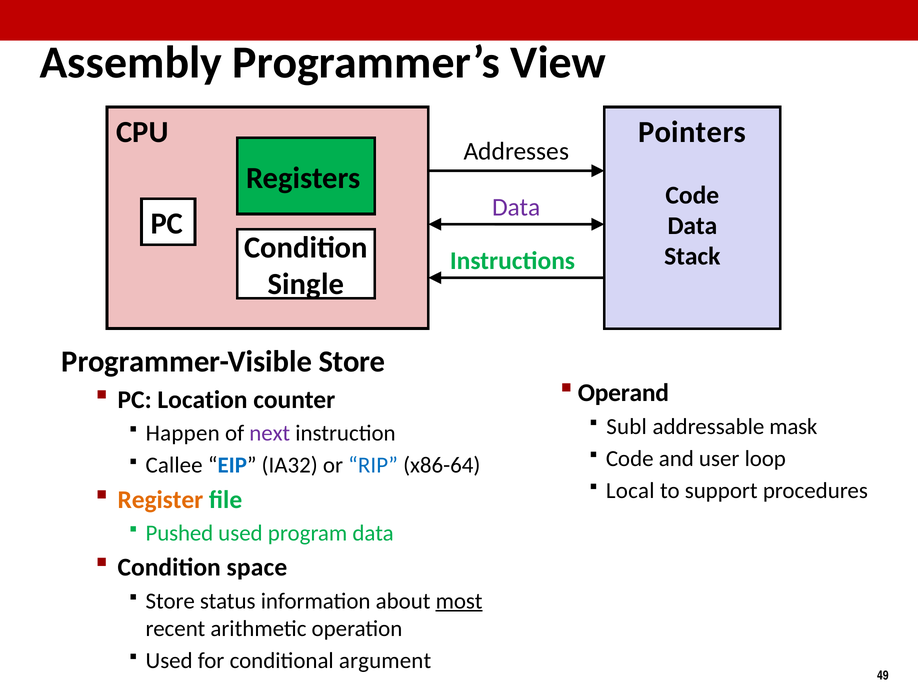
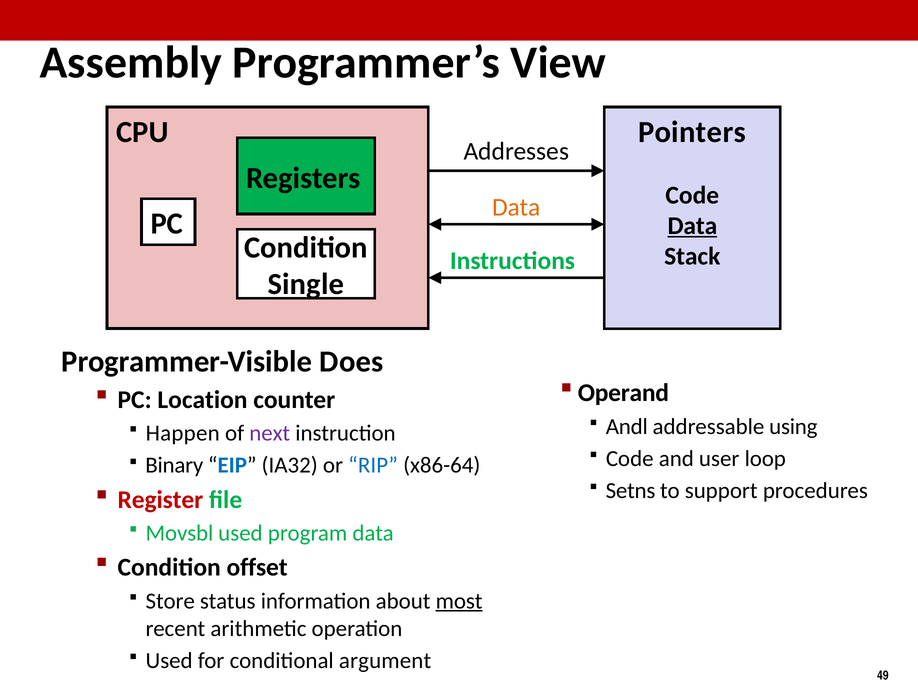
Data colour: purple -> orange (516, 208)
Data underline: none -> present (692, 226)
Programmer-Visible Store: Store -> Does (352, 362)
Subl: Subl -> Andl (627, 427)
mask: mask -> using (793, 427)
Callee: Callee -> Binary (174, 466)
Local: Local -> Setns (631, 491)
Register colour: orange -> red (160, 500)
Pushed: Pushed -> Movsbl (179, 534)
space: space -> offset (257, 568)
